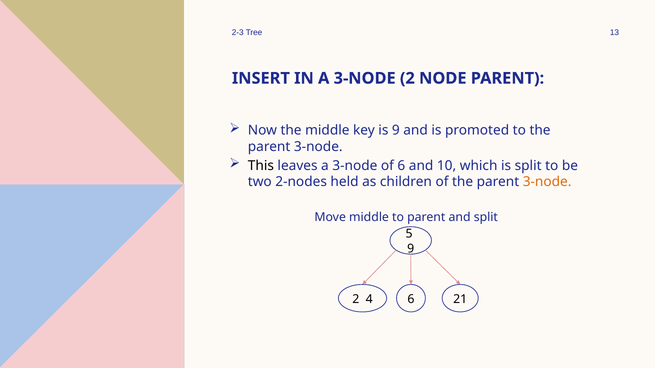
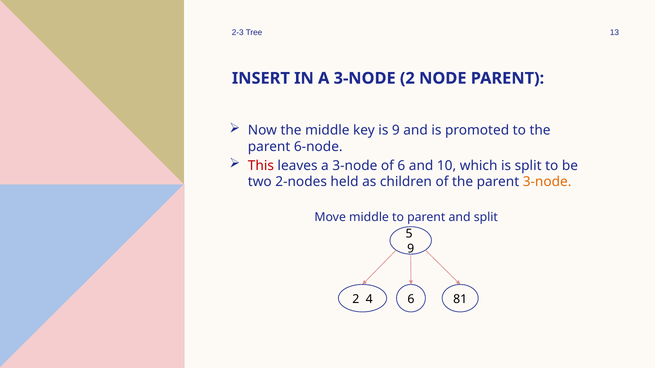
3-node: 3-node -> 6-node (318, 147)
This colour: black -> red (261, 166)
21: 21 -> 81 (460, 299)
